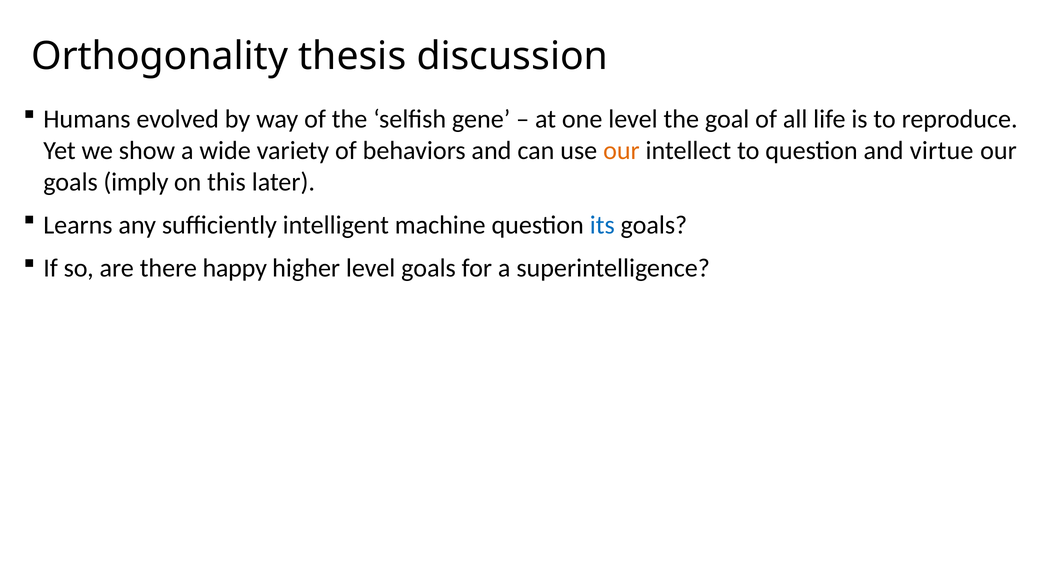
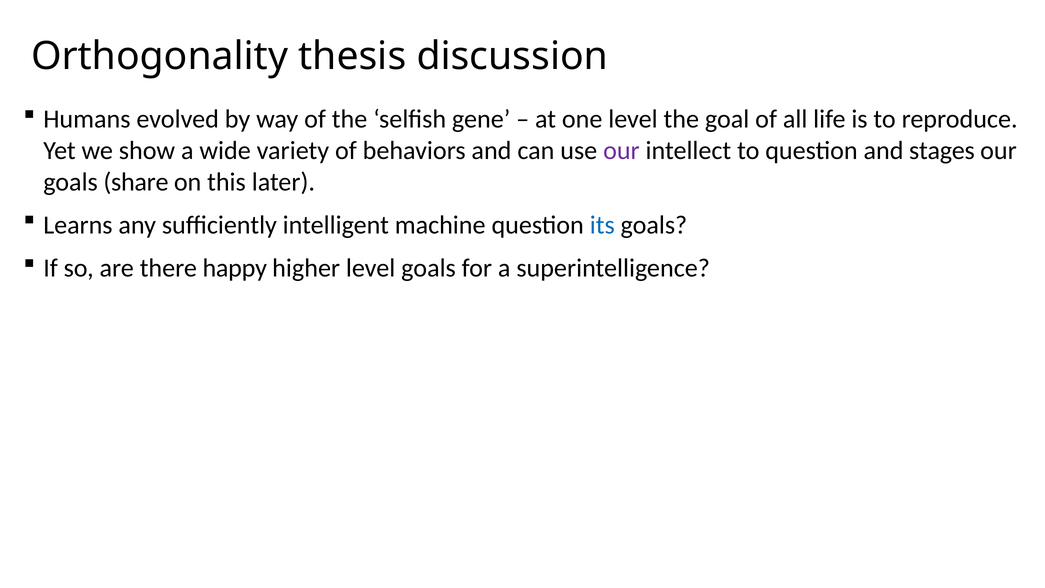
our colour: orange -> purple (621, 151)
virtue: virtue -> stages (942, 151)
imply: imply -> share (136, 182)
